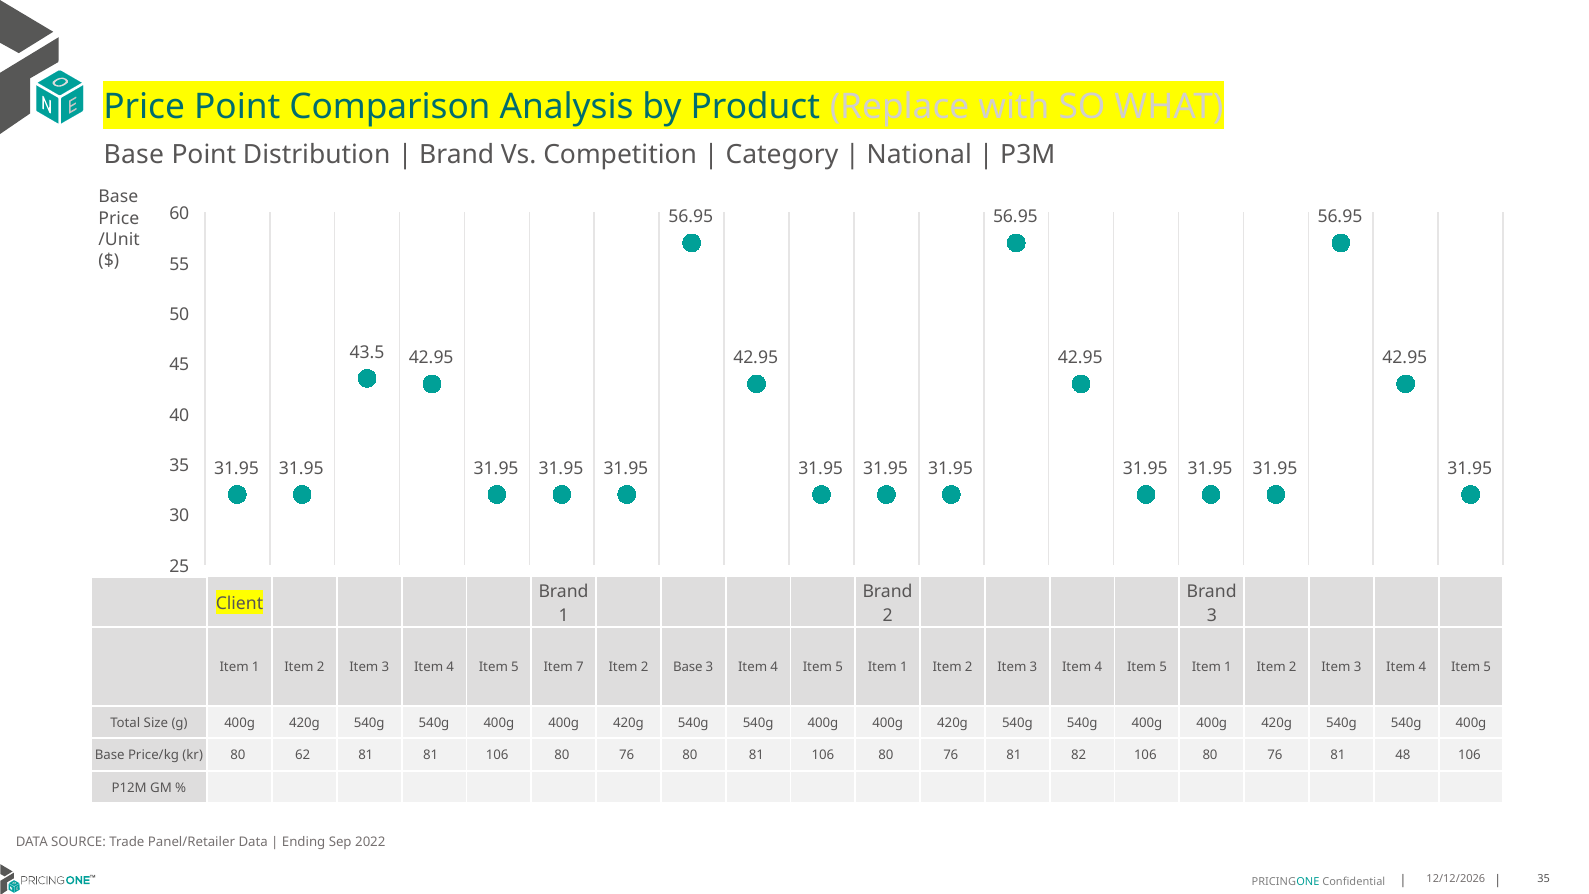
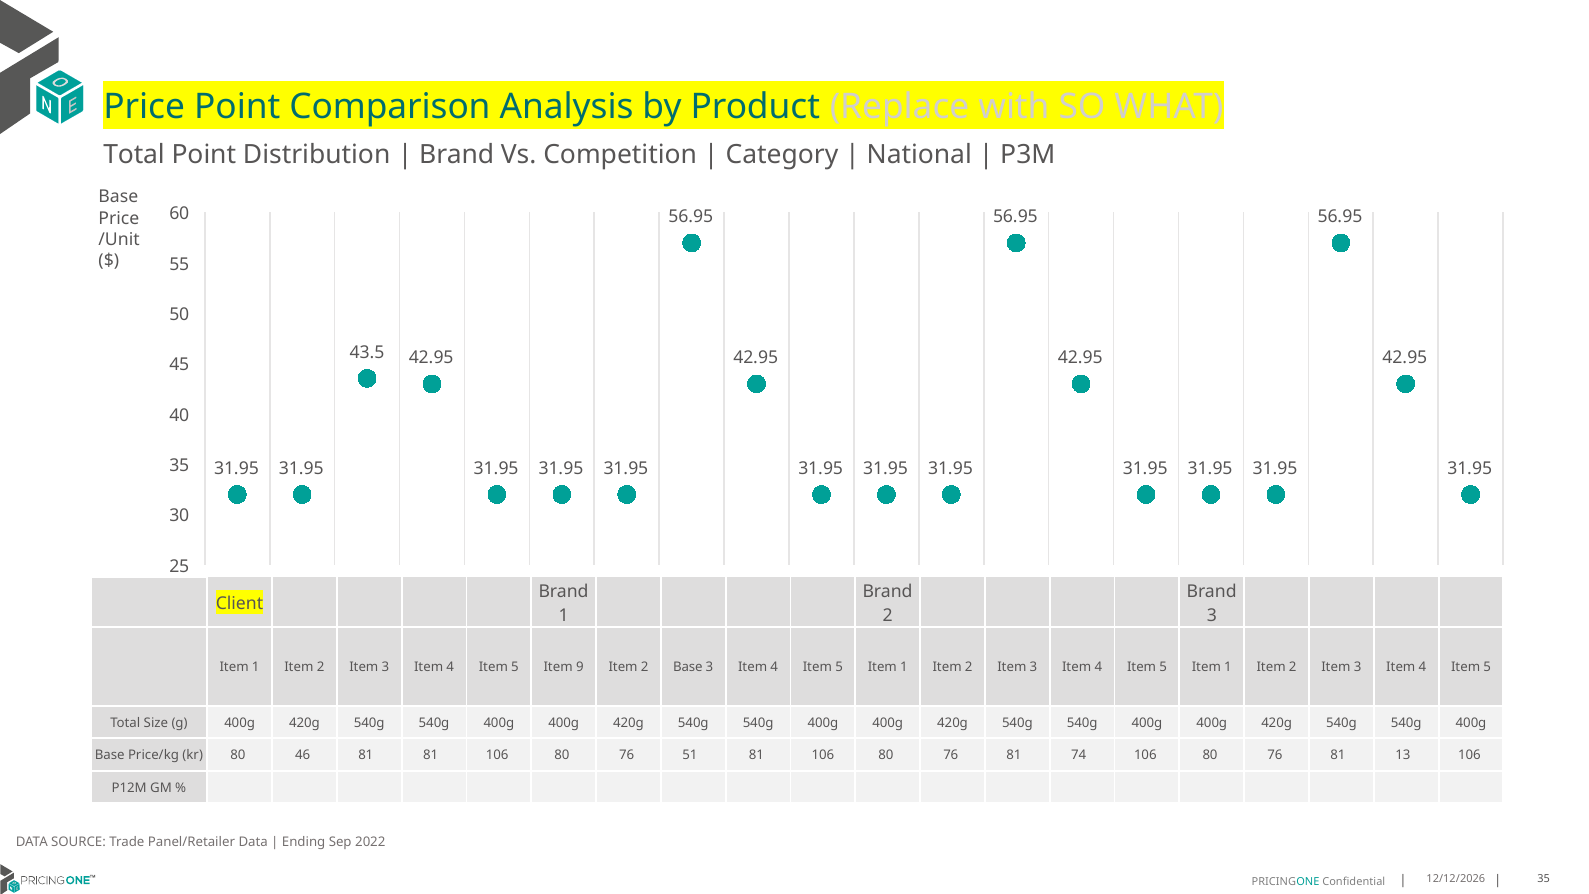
Base: Base -> Total (134, 155)
7: 7 -> 9 (580, 667)
62: 62 -> 46 (303, 755)
76 80: 80 -> 51 (690, 755)
82: 82 -> 74 (1079, 755)
48: 48 -> 13 (1403, 755)
